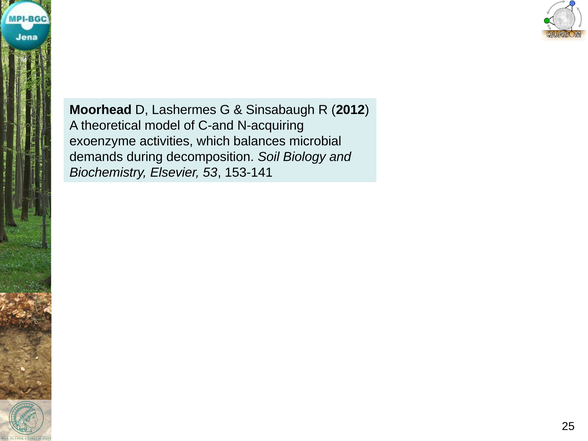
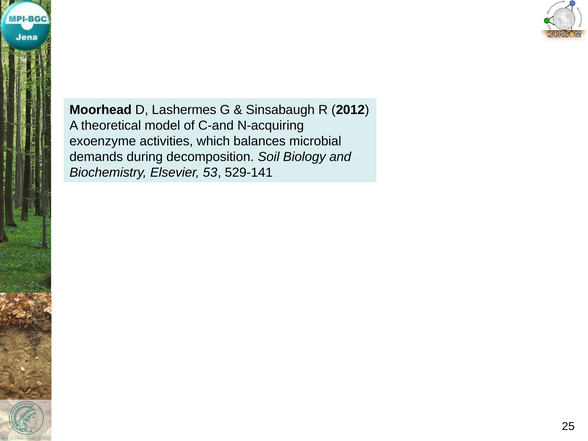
153-141: 153-141 -> 529-141 (249, 172)
